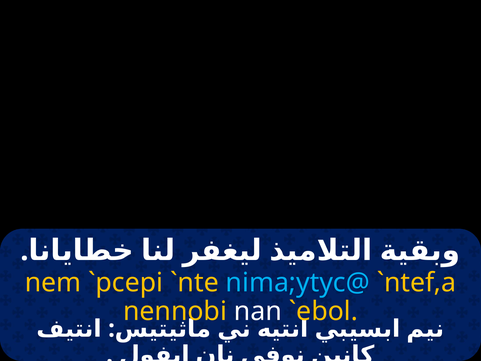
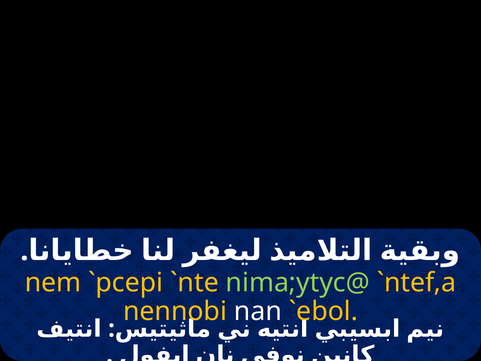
nima;ytyc@ colour: light blue -> light green (298, 282)
